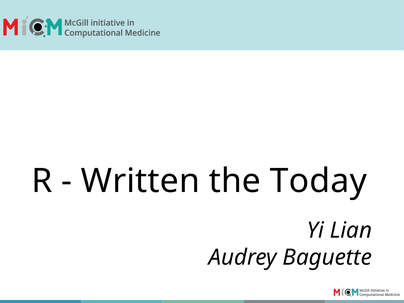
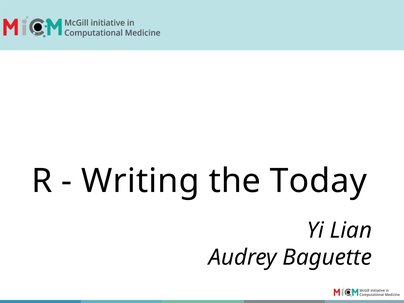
Written: Written -> Writing (140, 181)
